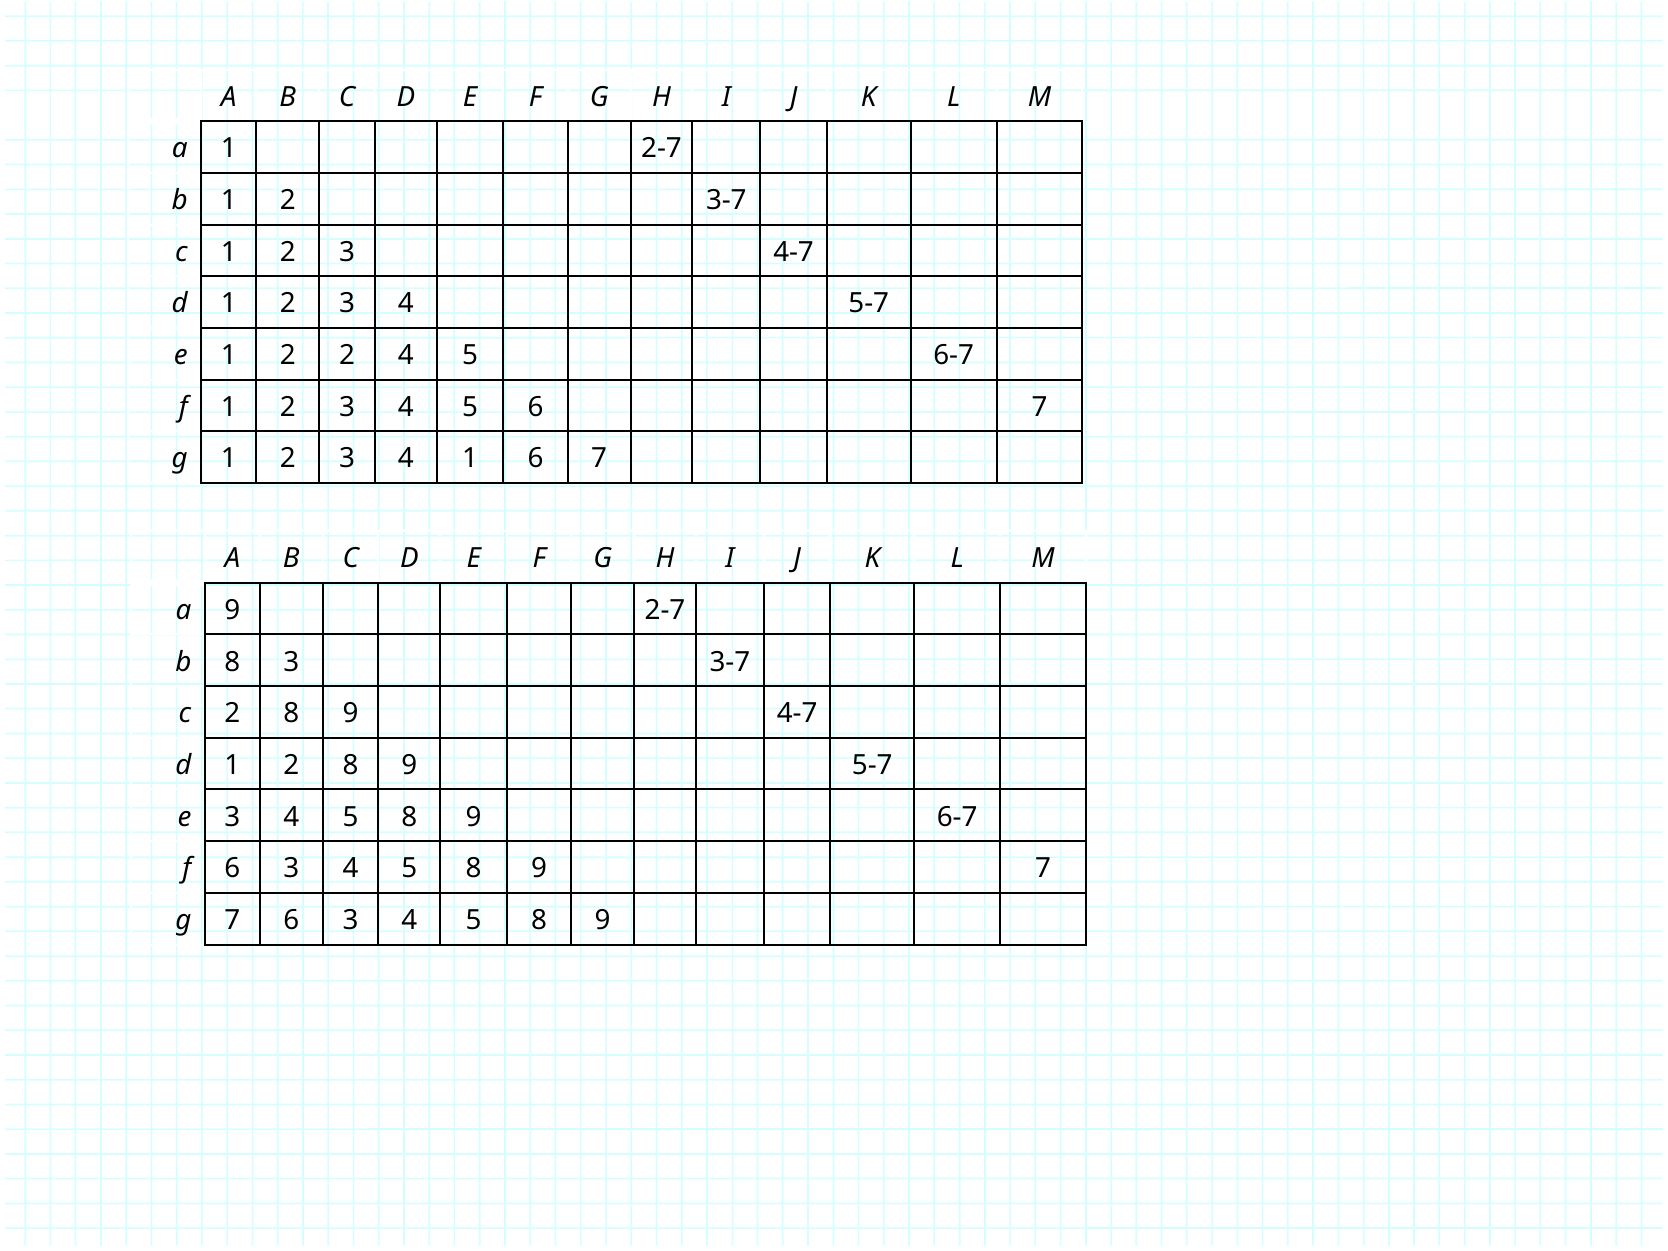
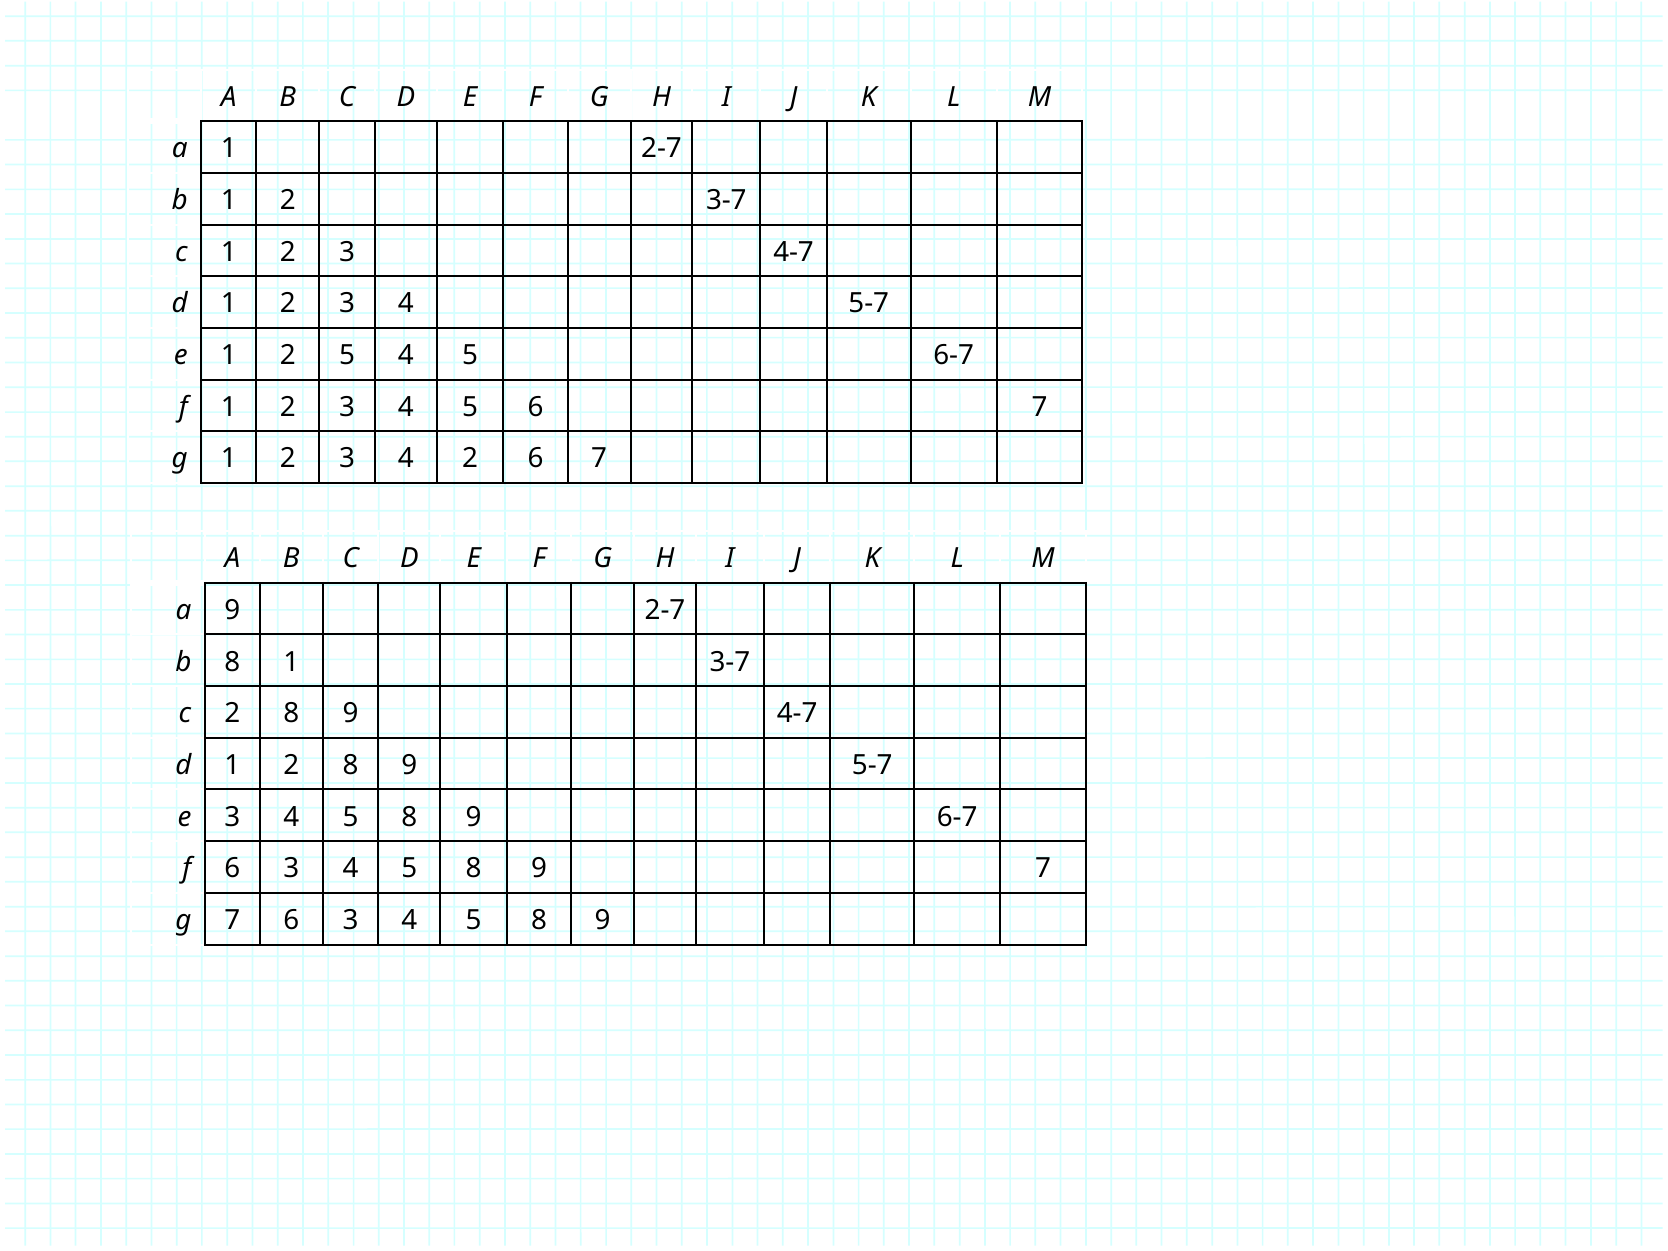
2 2: 2 -> 5 (347, 355)
4 1: 1 -> 2 (470, 459)
8 3: 3 -> 1 (291, 662)
